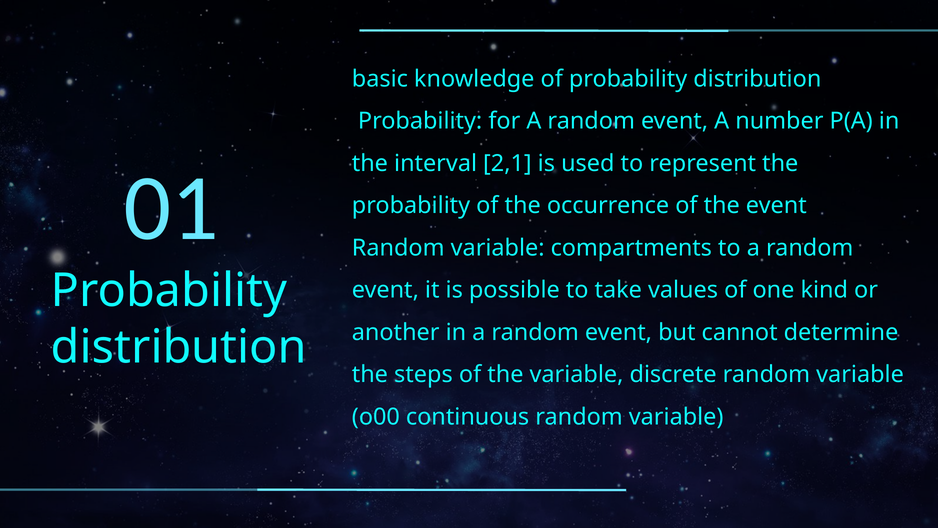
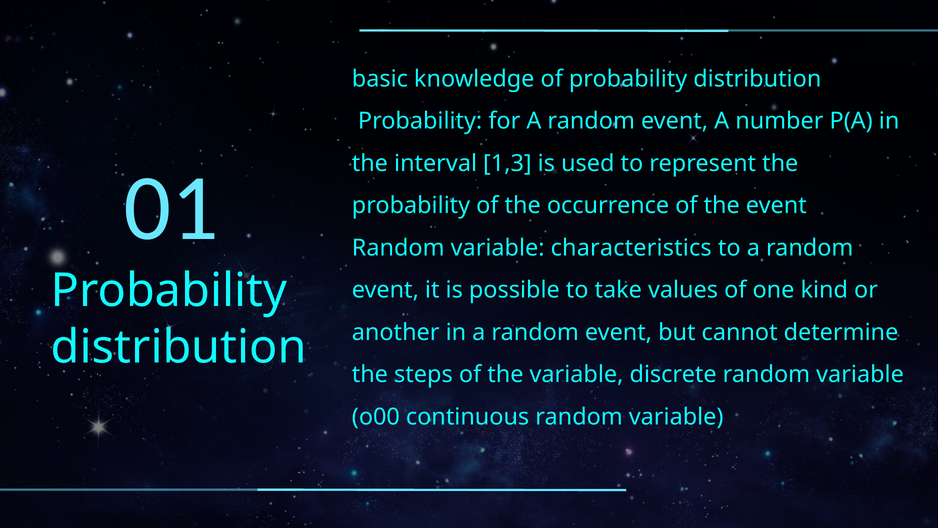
2,1: 2,1 -> 1,3 (507, 163)
compartments: compartments -> characteristics (631, 248)
